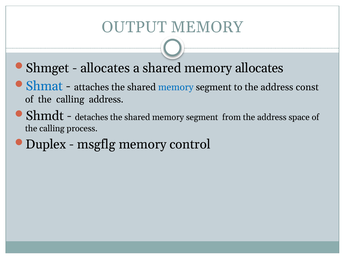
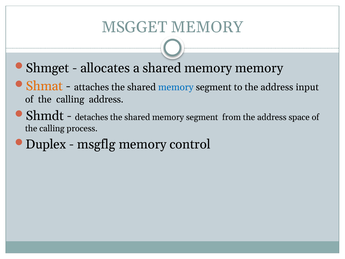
OUTPUT: OUTPUT -> MSGGET (134, 27)
memory allocates: allocates -> memory (259, 68)
Shmat colour: blue -> orange (44, 86)
const: const -> input (307, 87)
